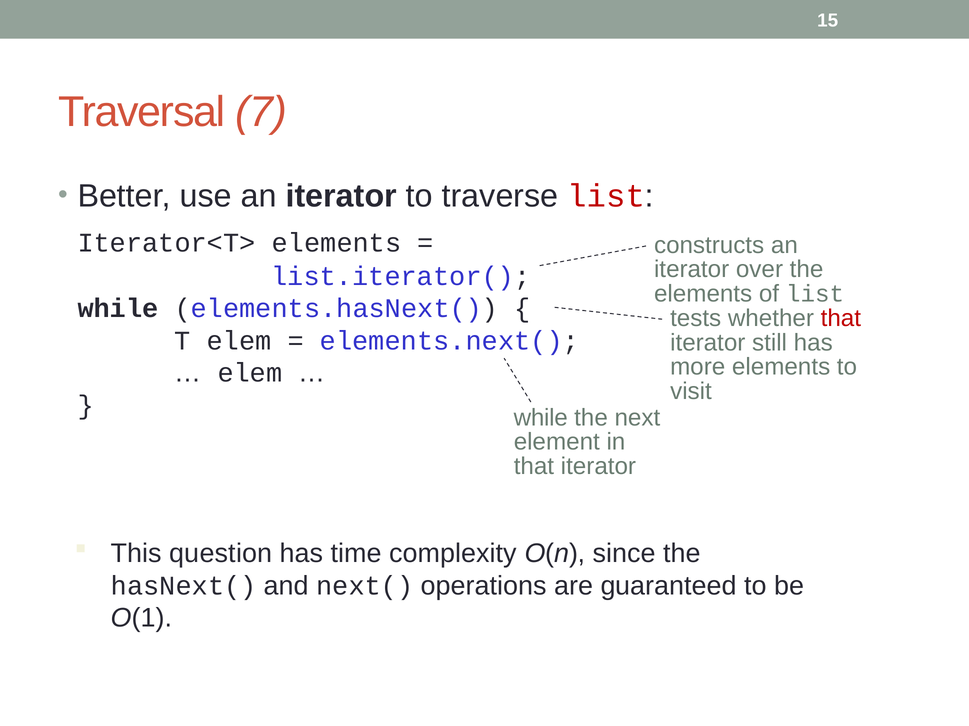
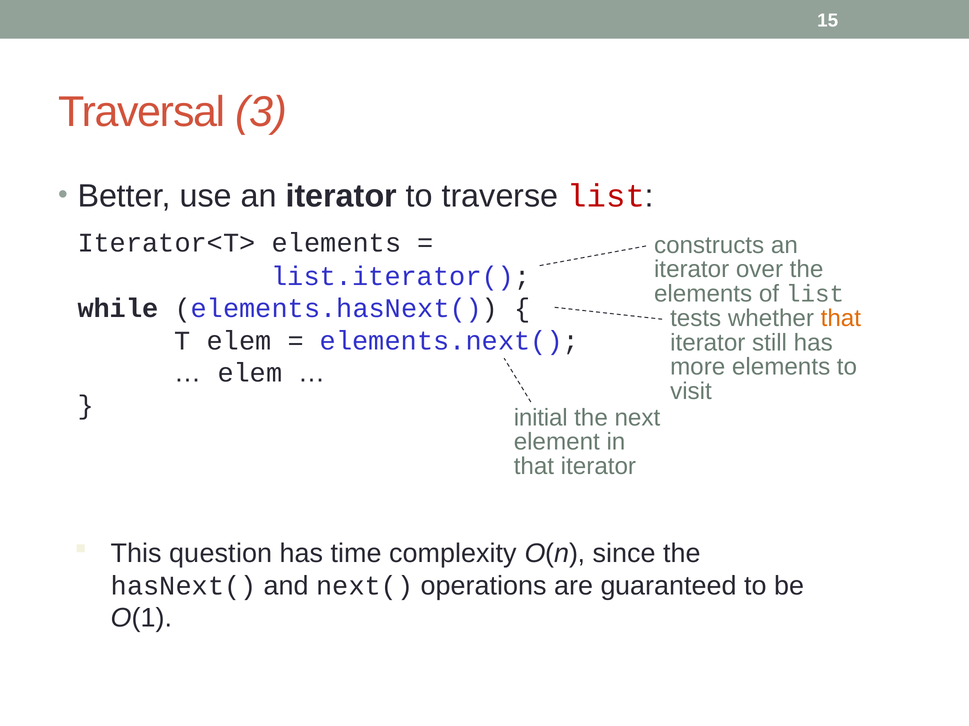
7: 7 -> 3 (261, 112)
that colour: red -> orange (841, 319)
while: while -> initial (541, 418)
